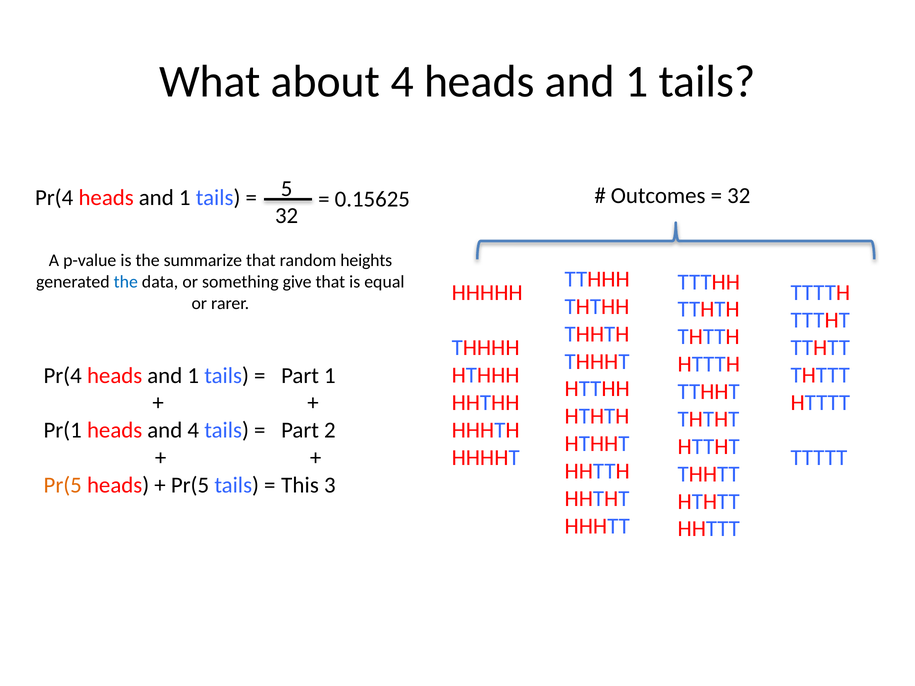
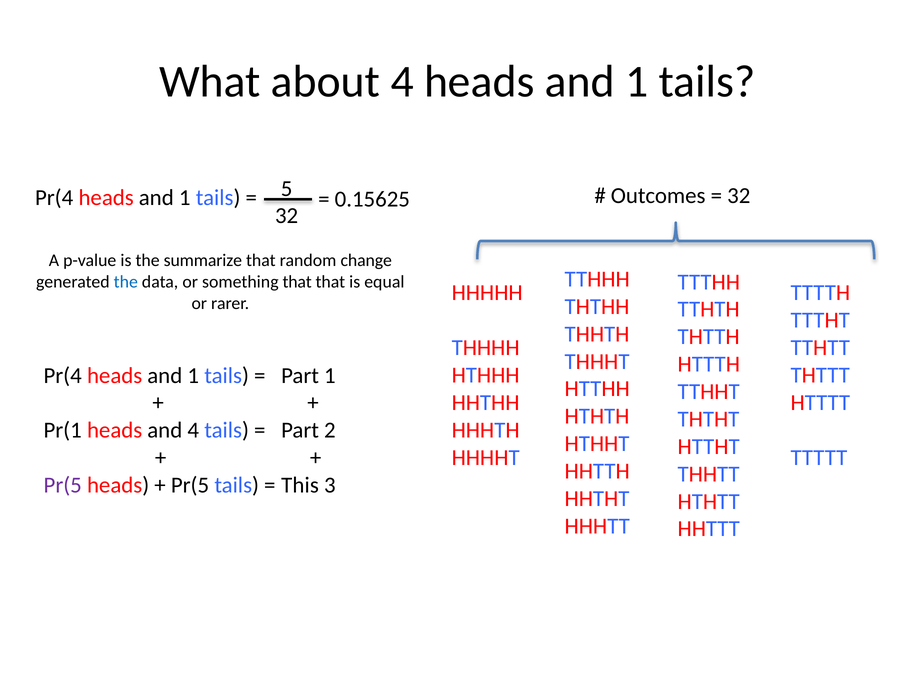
heights: heights -> change (366, 261)
something give: give -> that (297, 282)
Pr(5 colour: orange -> purple (63, 485)
